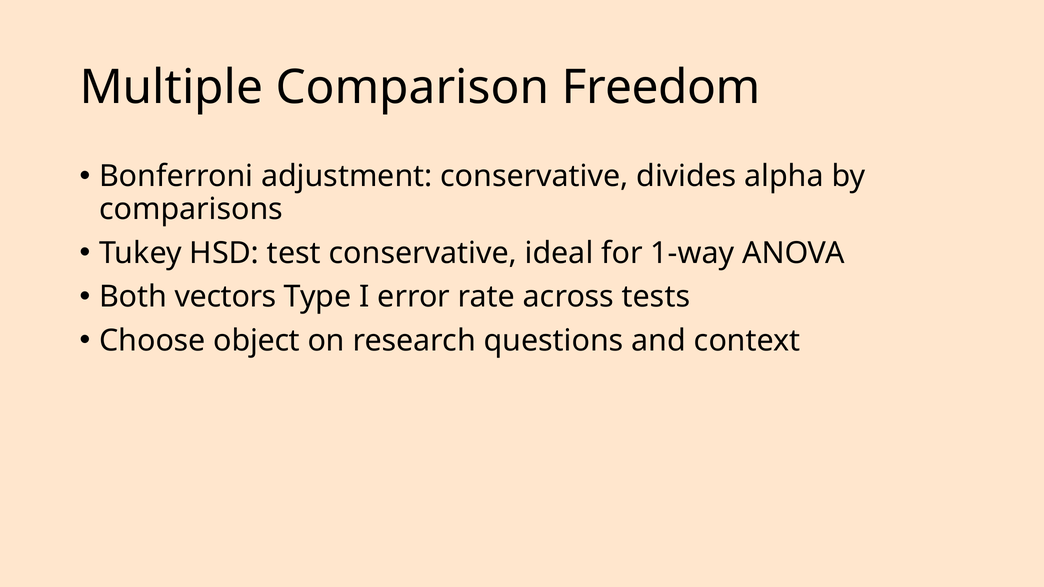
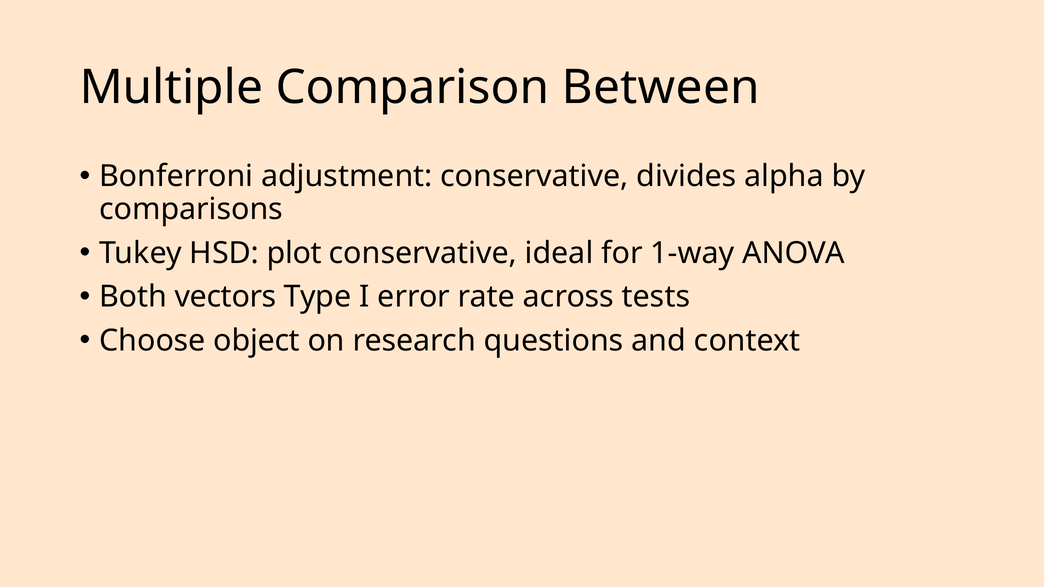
Freedom: Freedom -> Between (661, 88)
test: test -> plot (294, 253)
